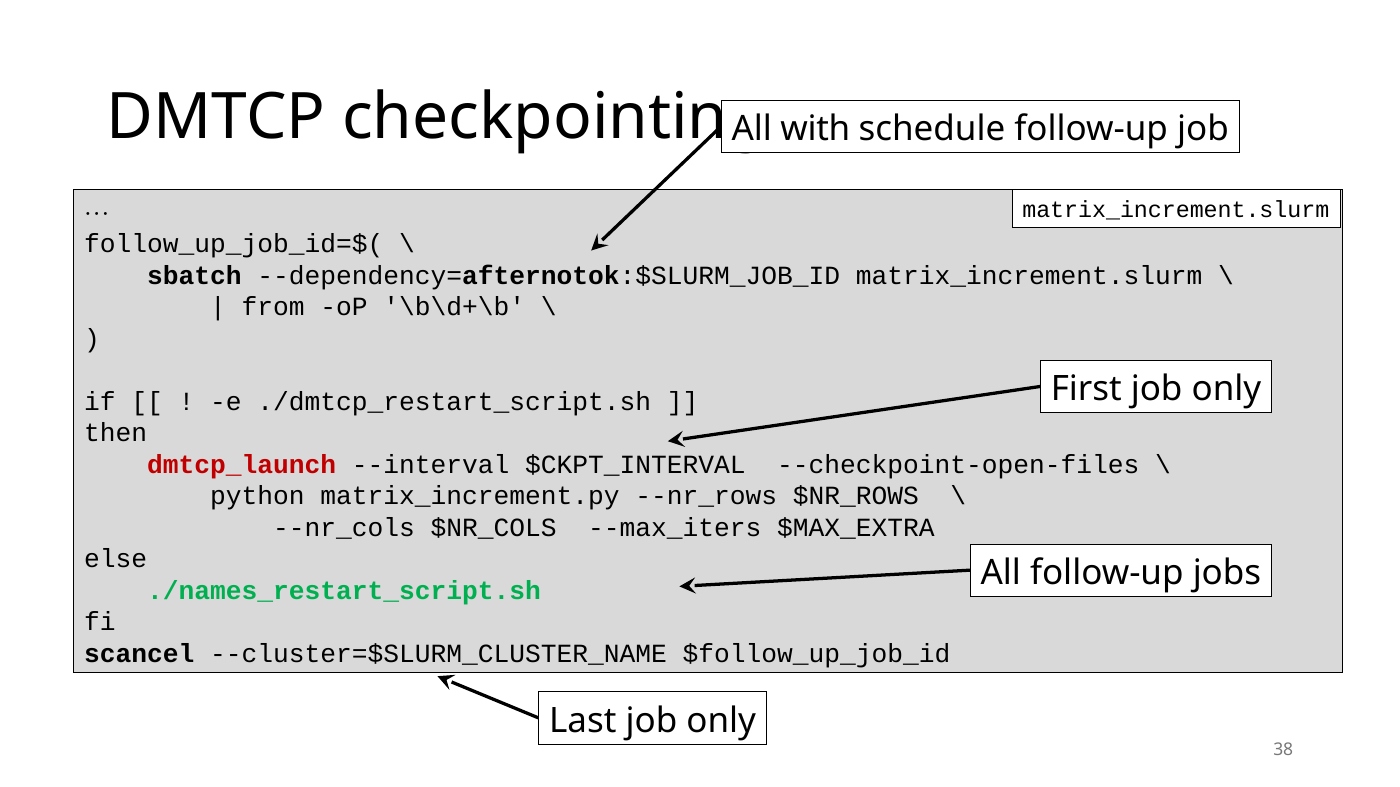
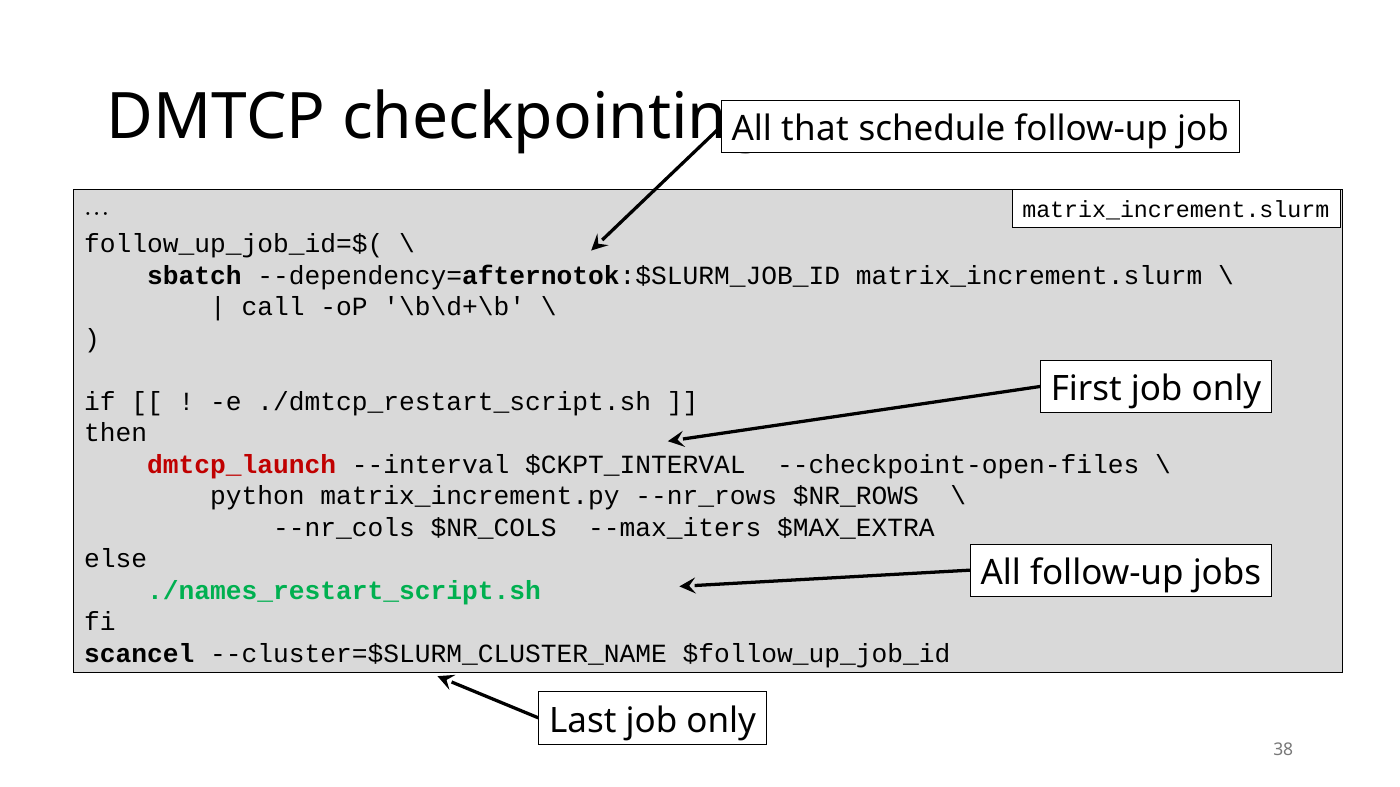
with: with -> that (815, 129)
from: from -> call (273, 307)
